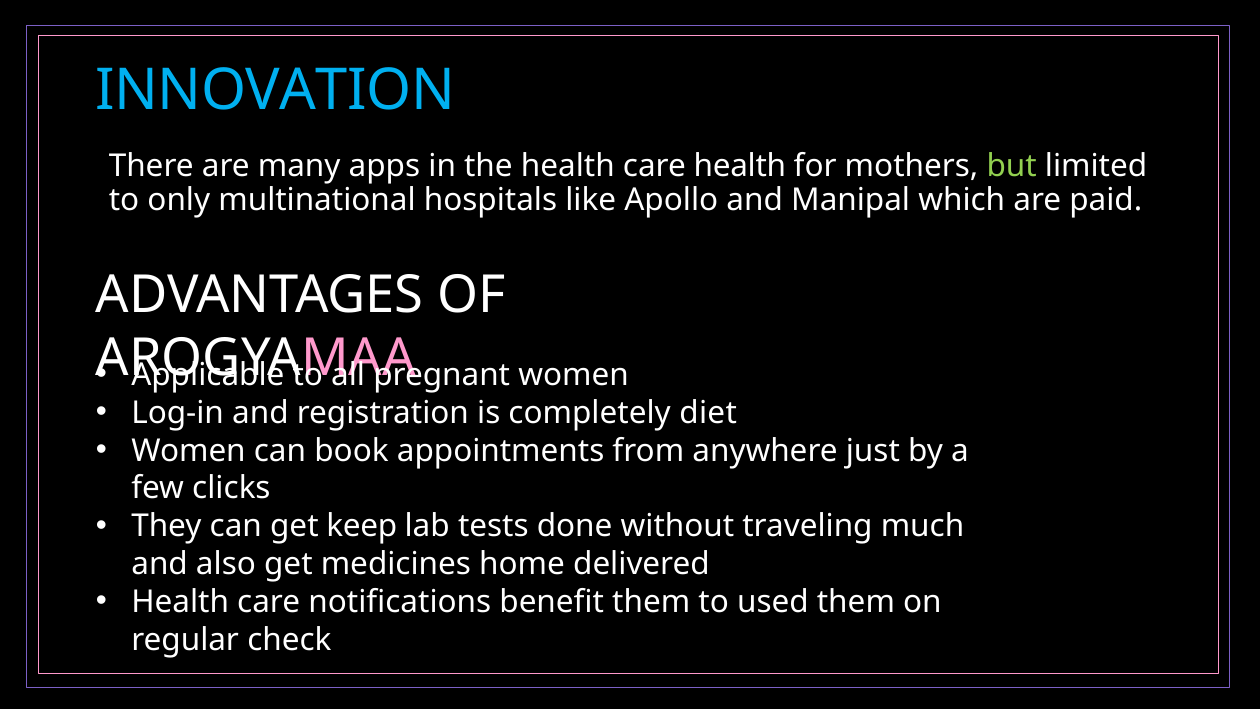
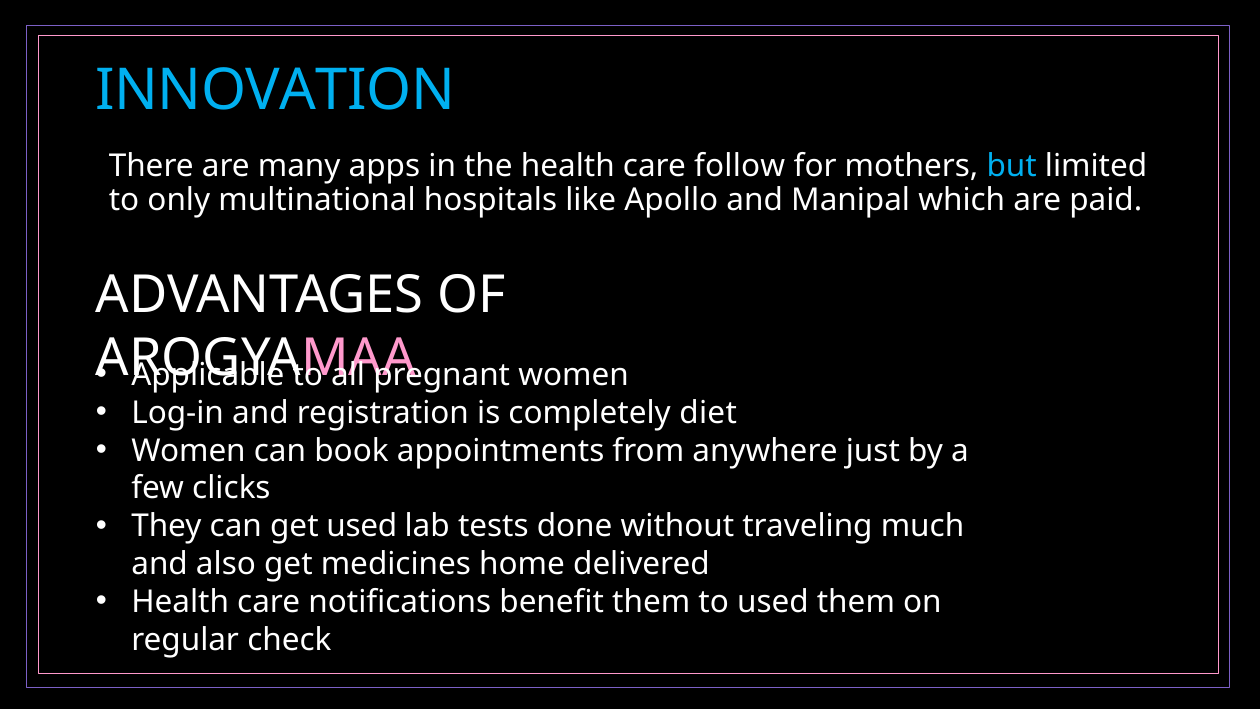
care health: health -> follow (740, 166)
but colour: light green -> light blue (1012, 166)
get keep: keep -> used (362, 526)
